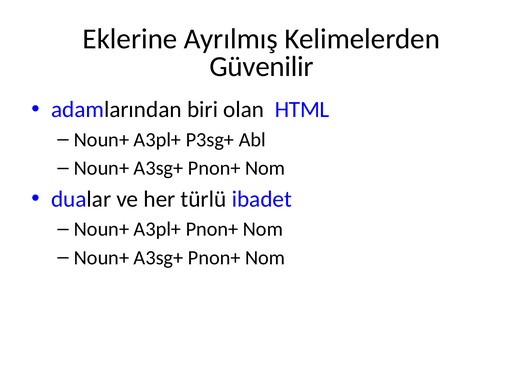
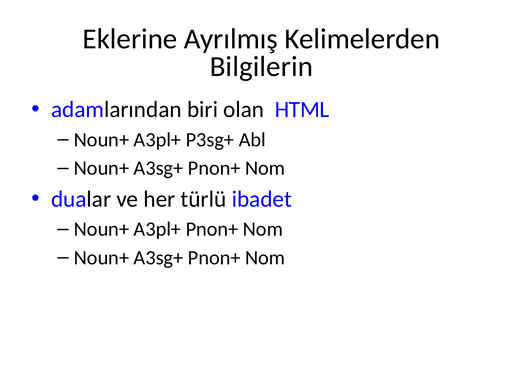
Güvenilir: Güvenilir -> Bilgilerin (261, 67)
